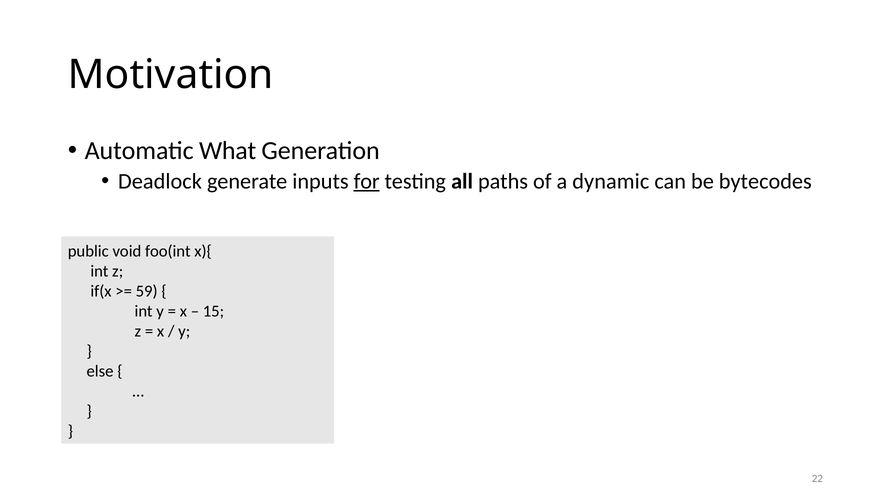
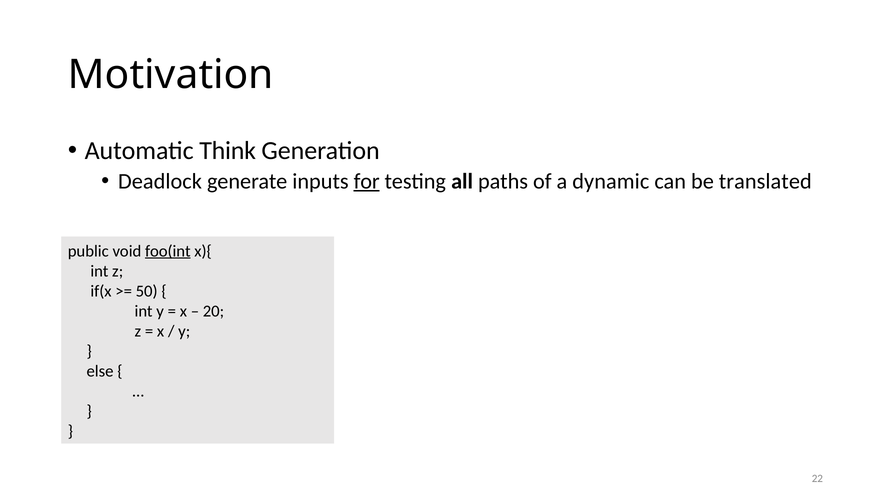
What: What -> Think (228, 151)
bytecodes: bytecodes -> translated (765, 181)
foo(int underline: none -> present (168, 251)
59: 59 -> 50 (147, 291)
15: 15 -> 20 (213, 311)
